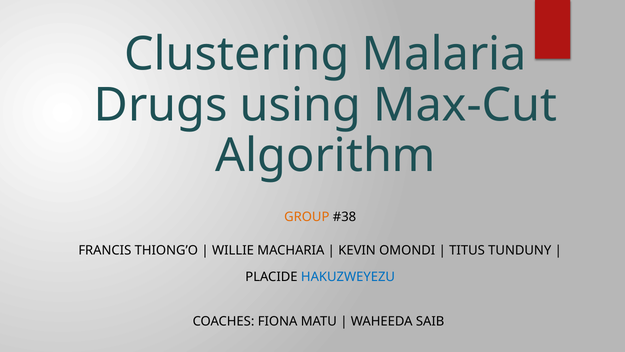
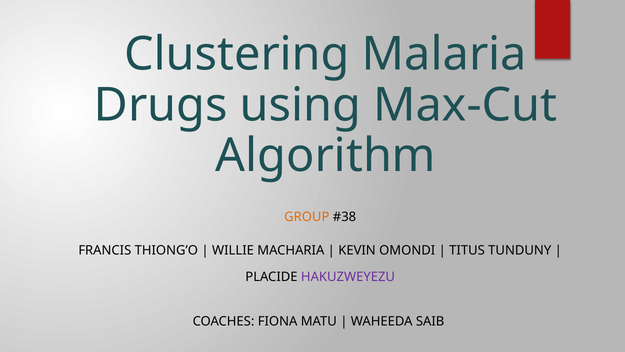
HAKUZWEYEZU colour: blue -> purple (348, 277)
